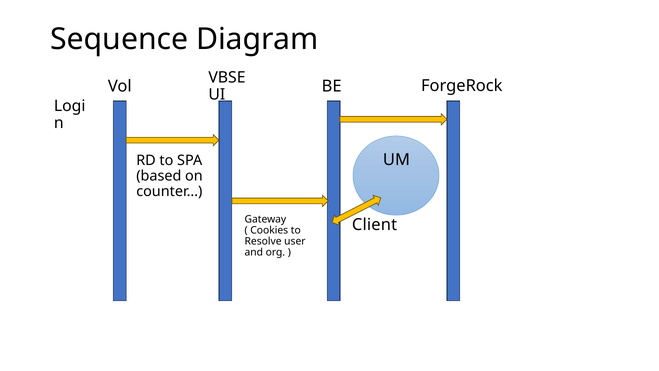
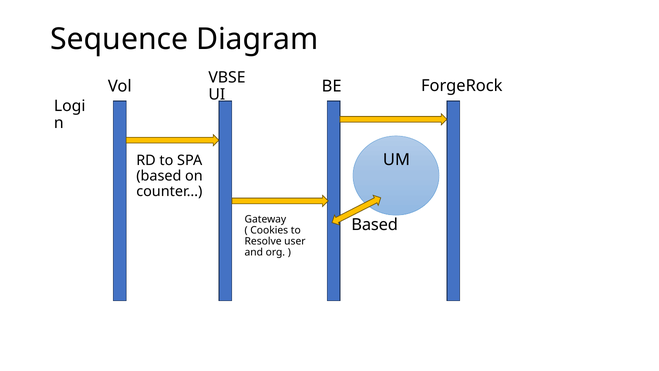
Client: Client -> Based (375, 225)
